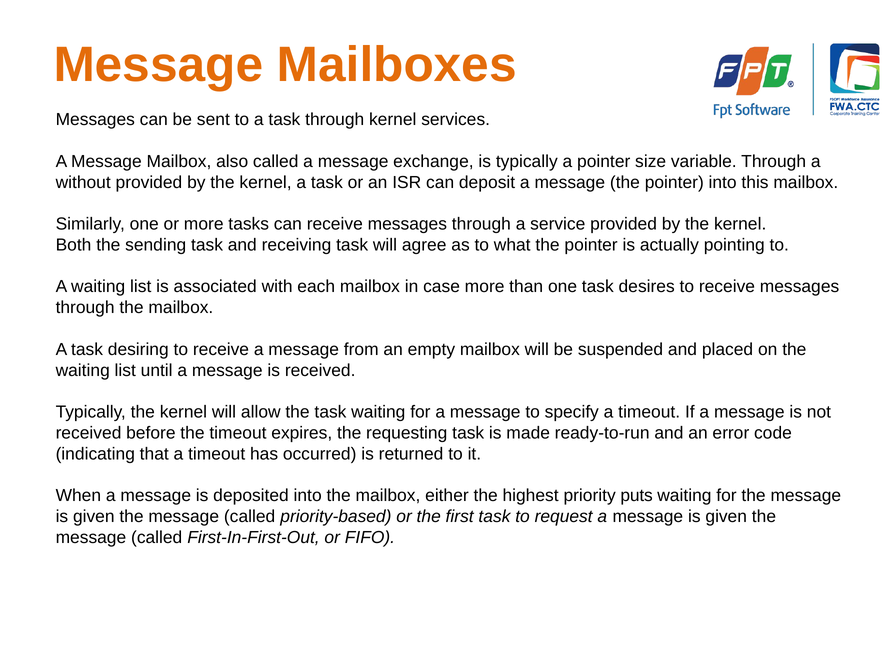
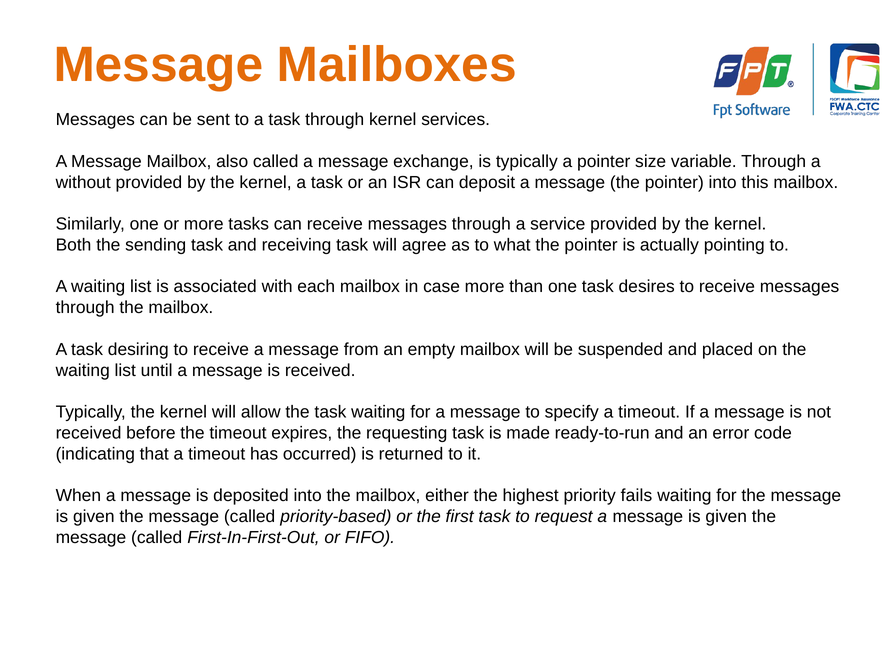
puts: puts -> fails (636, 495)
